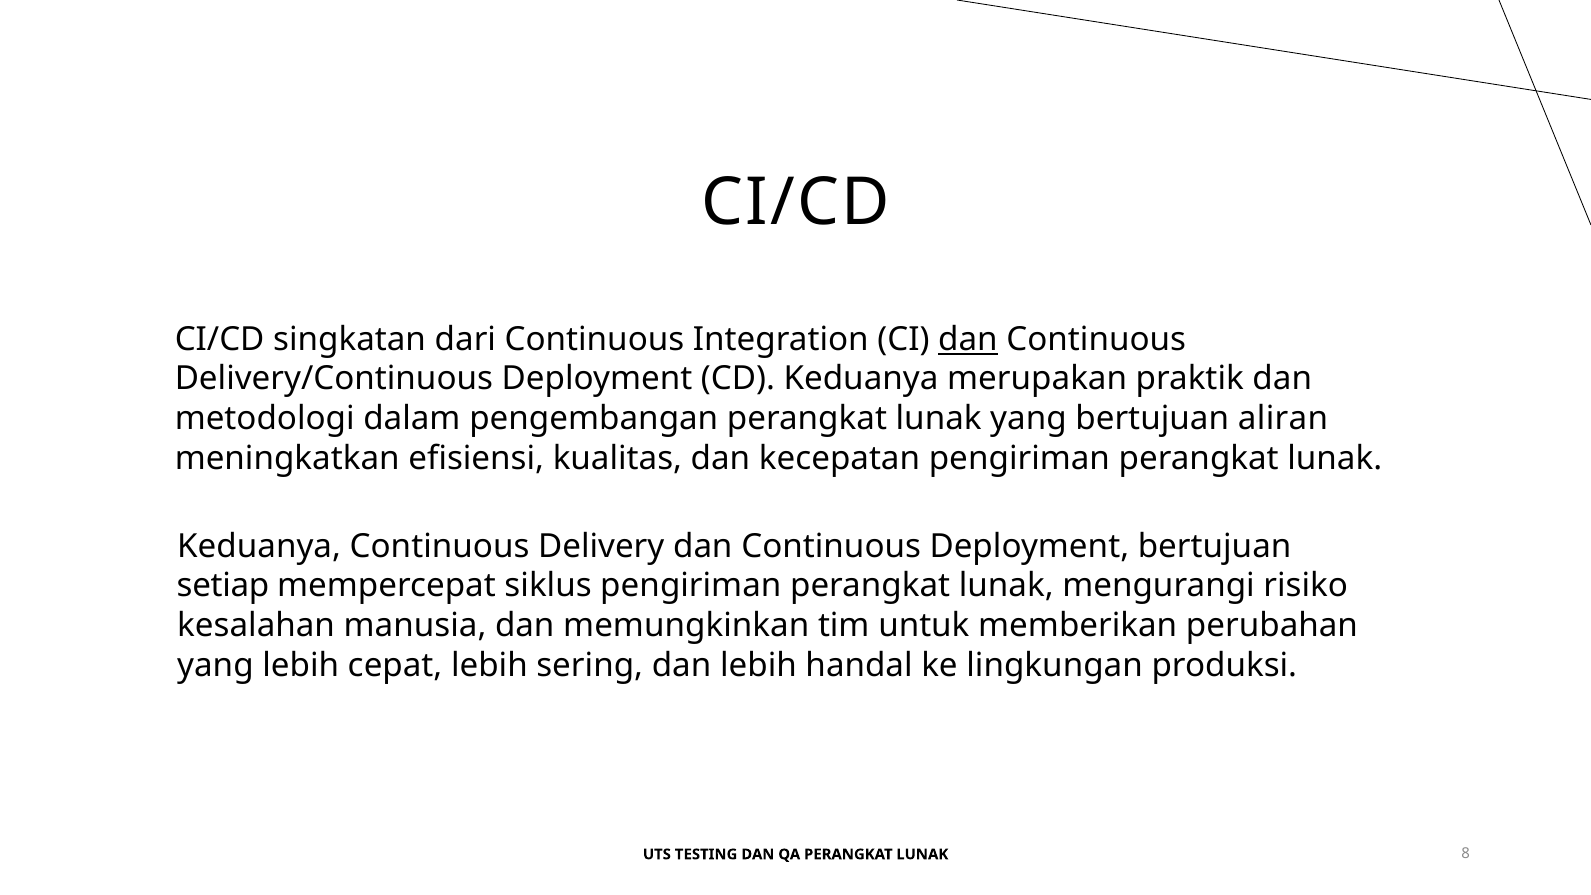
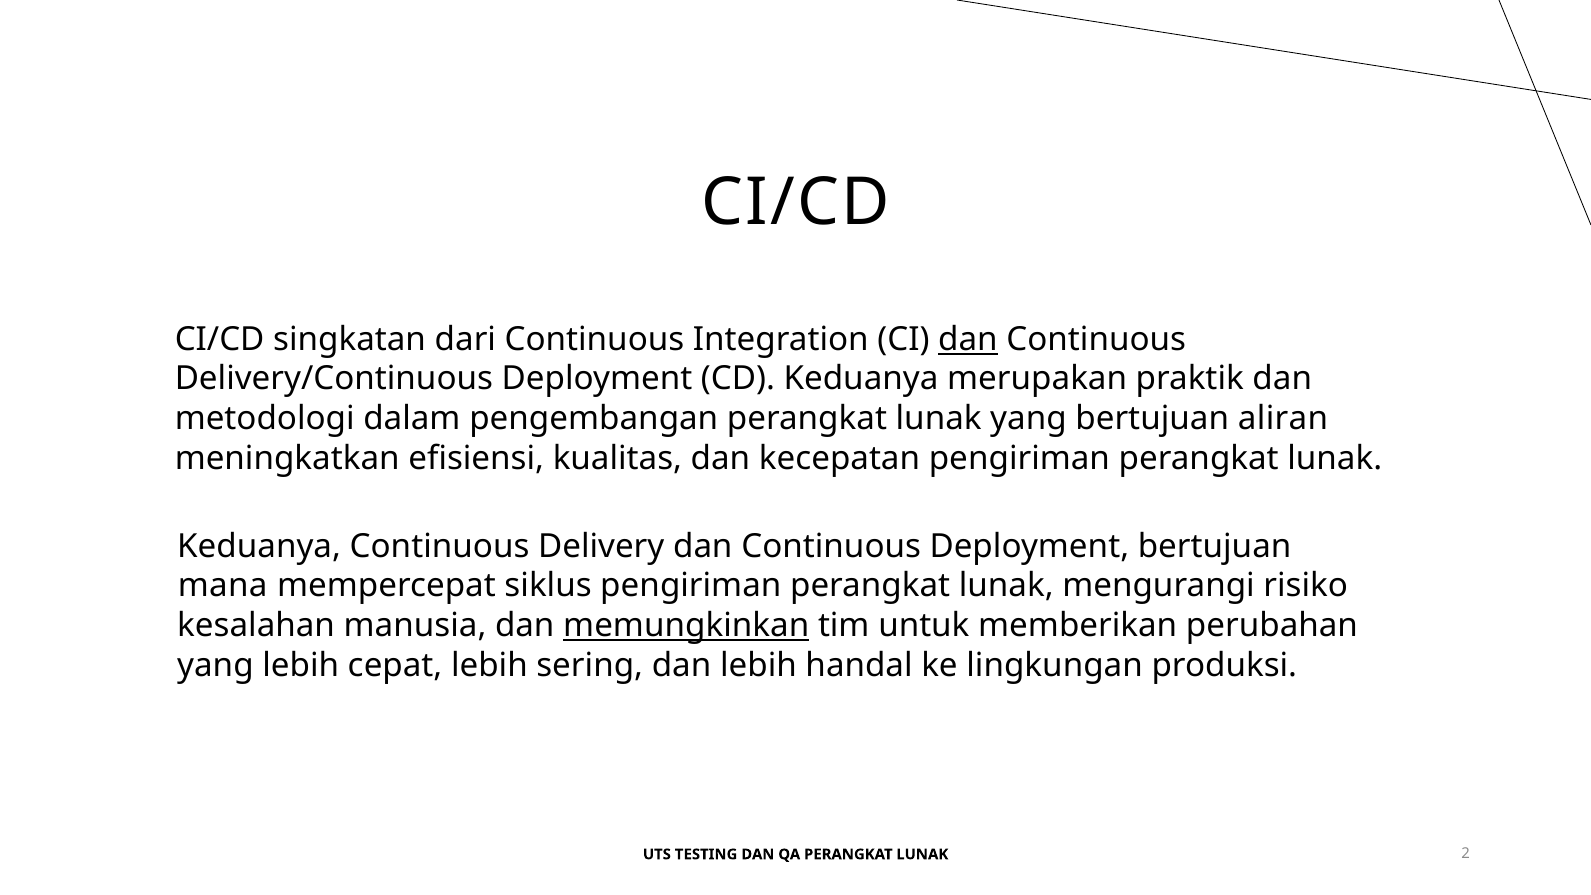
setiap: setiap -> mana (223, 586)
memungkinkan underline: none -> present (686, 626)
8: 8 -> 2 (1466, 853)
